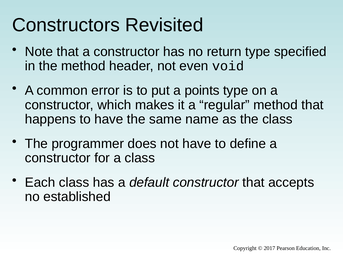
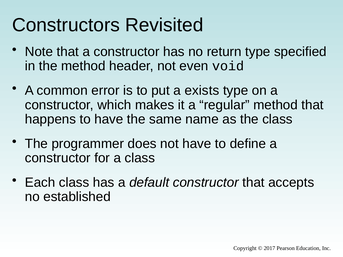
points: points -> exists (202, 91)
